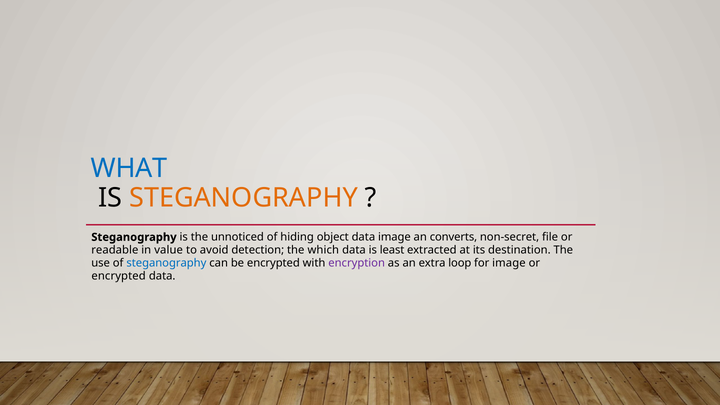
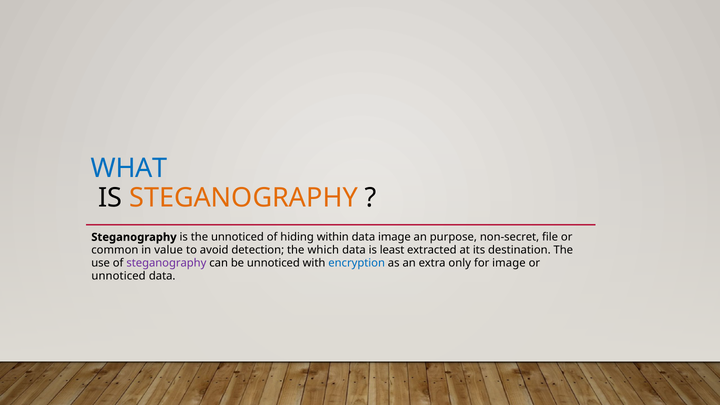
object: object -> within (333, 237)
converts: converts -> purpose (453, 237)
readable: readable -> common (115, 250)
steganography colour: blue -> purple (166, 263)
be encrypted: encrypted -> unnoticed (273, 263)
encryption colour: purple -> blue (357, 263)
loop: loop -> only (460, 263)
encrypted: encrypted -> unnoticed (119, 276)
